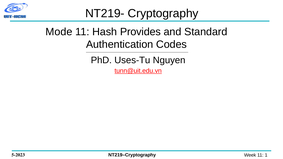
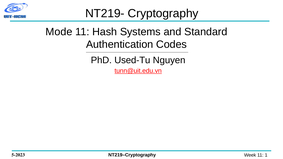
Provides: Provides -> Systems (140, 32)
Uses-Tu: Uses-Tu -> Used-Tu (132, 60)
